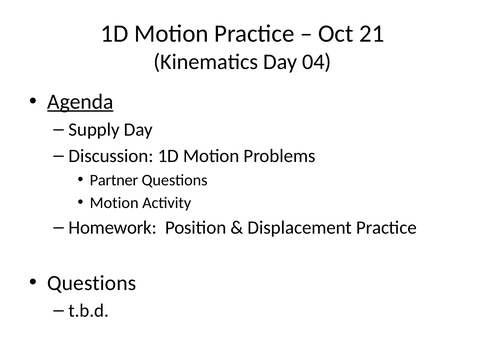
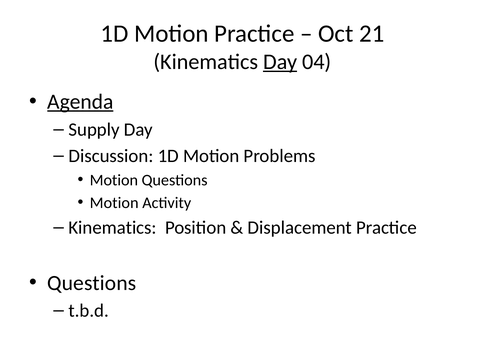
Day underline: none -> present (280, 62)
Partner: Partner -> Motion (114, 180)
Homework: Homework -> Kinematics (113, 228)
